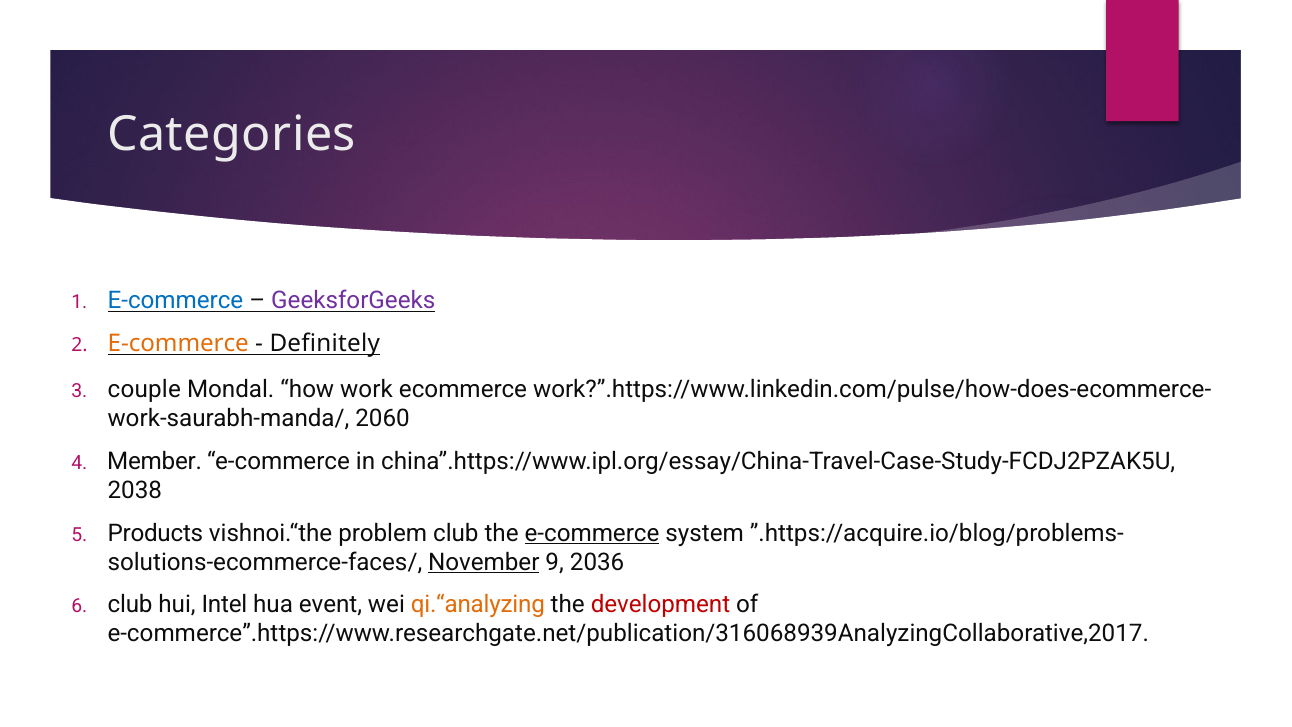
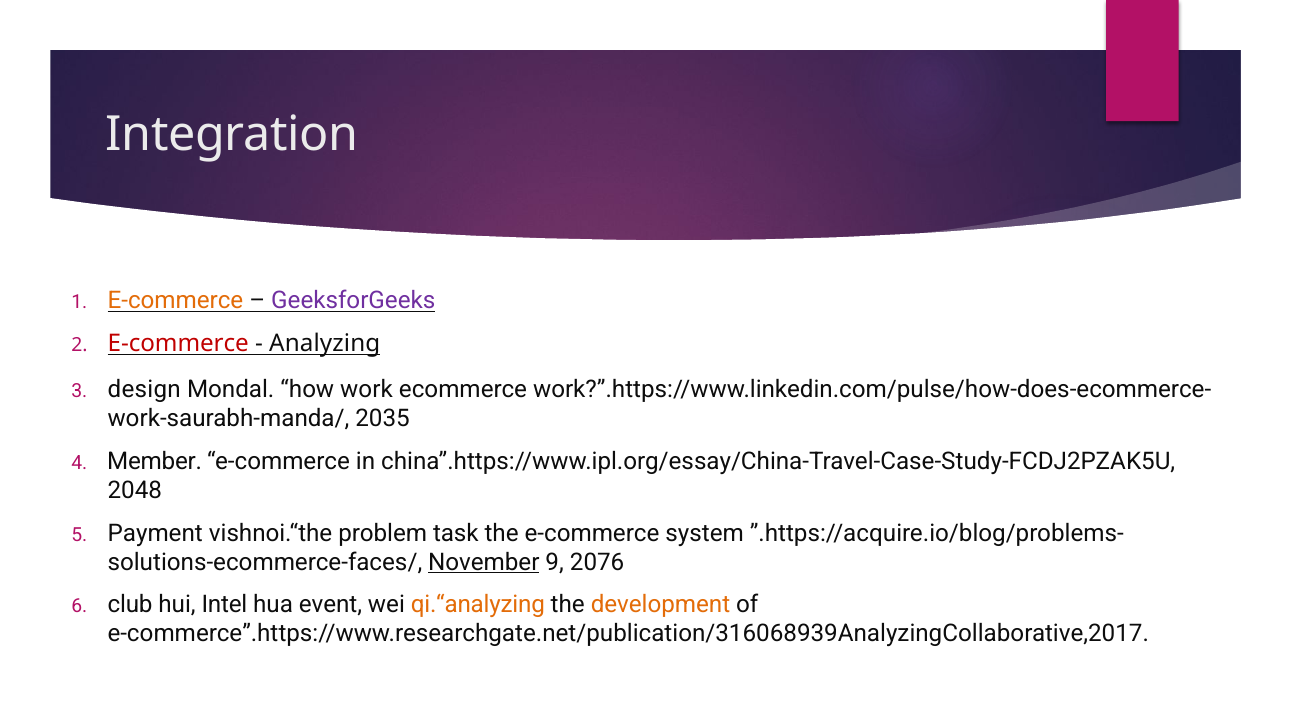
Categories: Categories -> Integration (232, 135)
E-commerce colour: blue -> orange (175, 301)
E-commerce colour: orange -> red (178, 343)
Definitely: Definitely -> Analyzing (325, 343)
couple: couple -> design (144, 390)
2060: 2060 -> 2035 (383, 419)
2038: 2038 -> 2048 (135, 490)
Products: Products -> Payment (155, 533)
problem club: club -> task (456, 533)
e-commerce underline: present -> none (592, 533)
2036: 2036 -> 2076 (597, 562)
development colour: red -> orange (661, 605)
